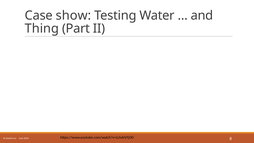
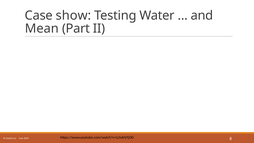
Thing: Thing -> Mean (42, 28)
